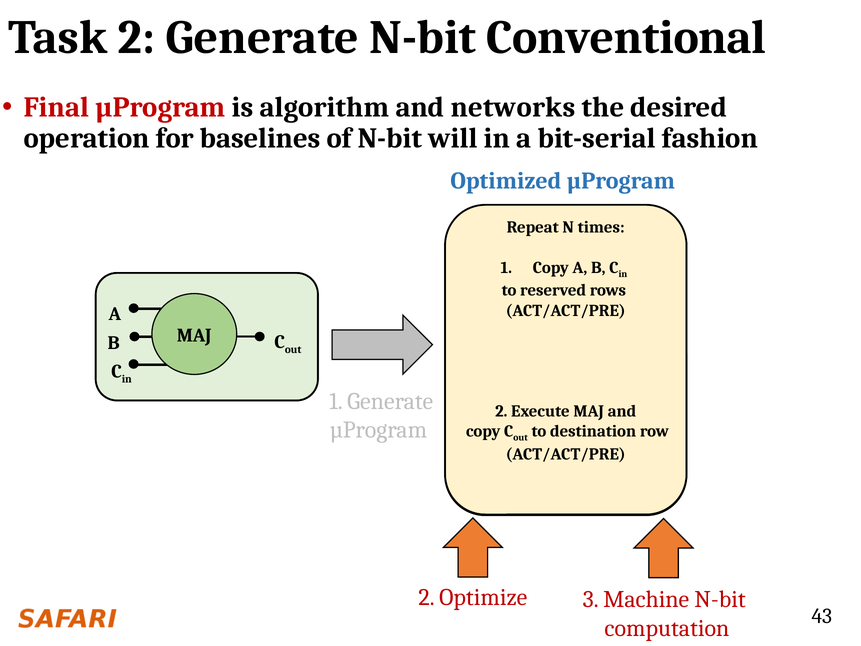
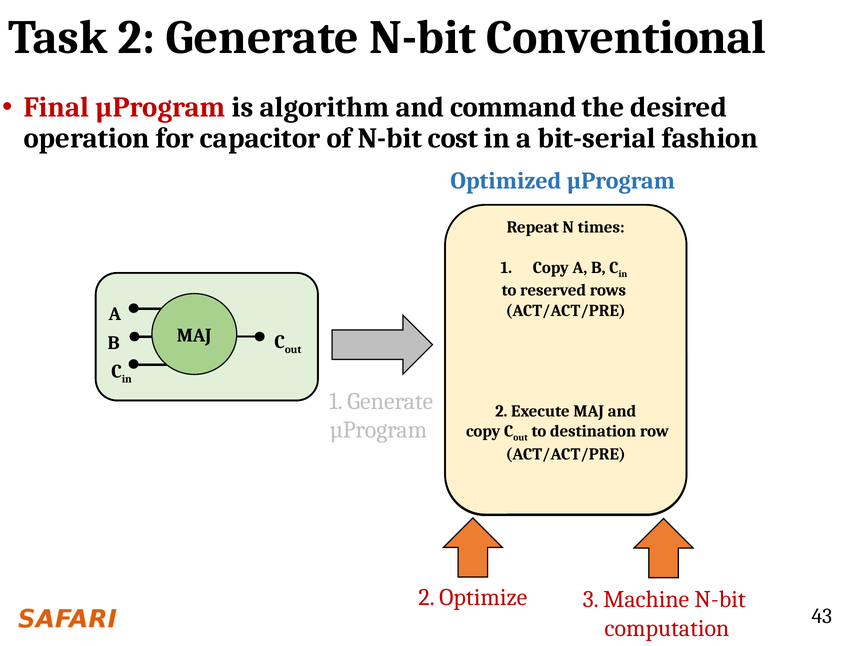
networks: networks -> command (513, 107)
baselines: baselines -> capacitor (260, 138)
will: will -> cost (453, 138)
